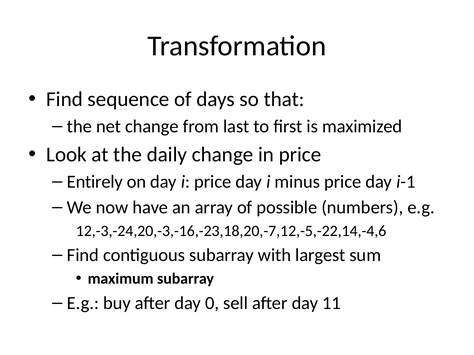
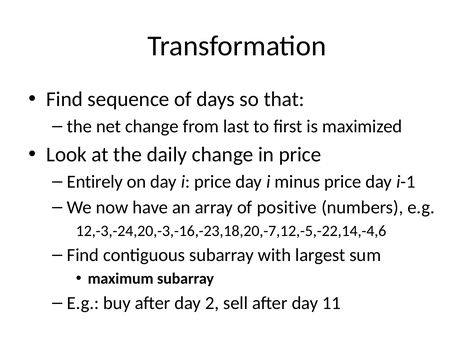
possible: possible -> positive (287, 208)
0: 0 -> 2 (212, 303)
